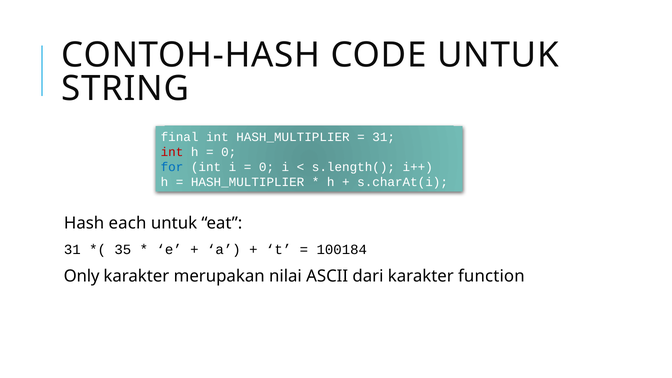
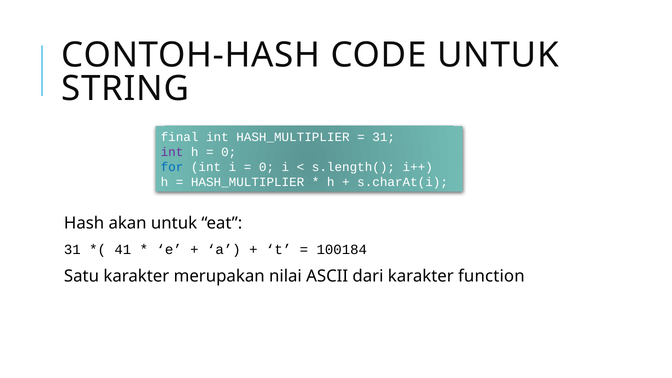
int colour: red -> purple (172, 152)
each: each -> akan (128, 223)
35: 35 -> 41 (123, 250)
Only: Only -> Satu (82, 276)
